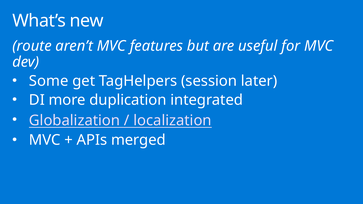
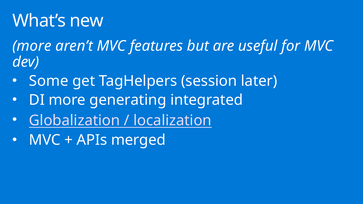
route: route -> more (32, 46)
duplication: duplication -> generating (128, 100)
